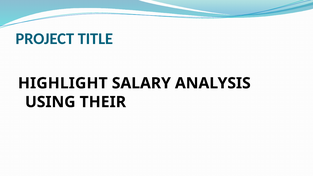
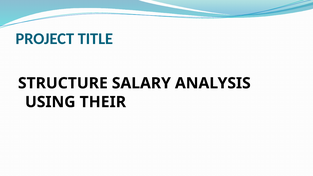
HIGHLIGHT: HIGHLIGHT -> STRUCTURE (63, 83)
